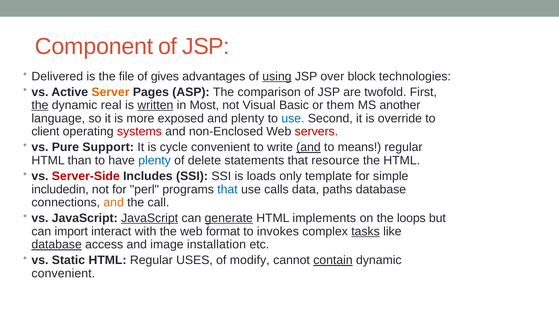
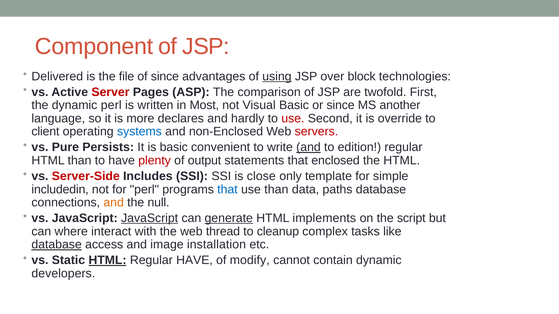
of gives: gives -> since (165, 76)
Server colour: orange -> red (110, 92)
the underline: present -> none (40, 105)
dynamic real: real -> perl (111, 105)
written underline: present -> none (155, 105)
or them: them -> since (341, 105)
exposed: exposed -> declares (181, 119)
and plenty: plenty -> hardly (248, 119)
use colour: blue -> red (293, 119)
systems colour: red -> blue (139, 132)
Support: Support -> Persists (108, 147)
is cycle: cycle -> basic (174, 147)
means: means -> edition (359, 147)
plenty colour: blue -> red (155, 161)
delete: delete -> output (205, 161)
resource: resource -> enclosed (336, 161)
loads: loads -> close (261, 176)
use calls: calls -> than (276, 190)
call: call -> null (159, 203)
loops: loops -> script (411, 219)
import: import -> where (71, 232)
format: format -> thread (223, 232)
invokes: invokes -> cleanup (278, 232)
tasks underline: present -> none (366, 232)
HTML underline: none -> present (108, 261)
Regular USES: USES -> HAVE (194, 261)
contain underline: present -> none (333, 261)
convenient: convenient -> developers (63, 274)
